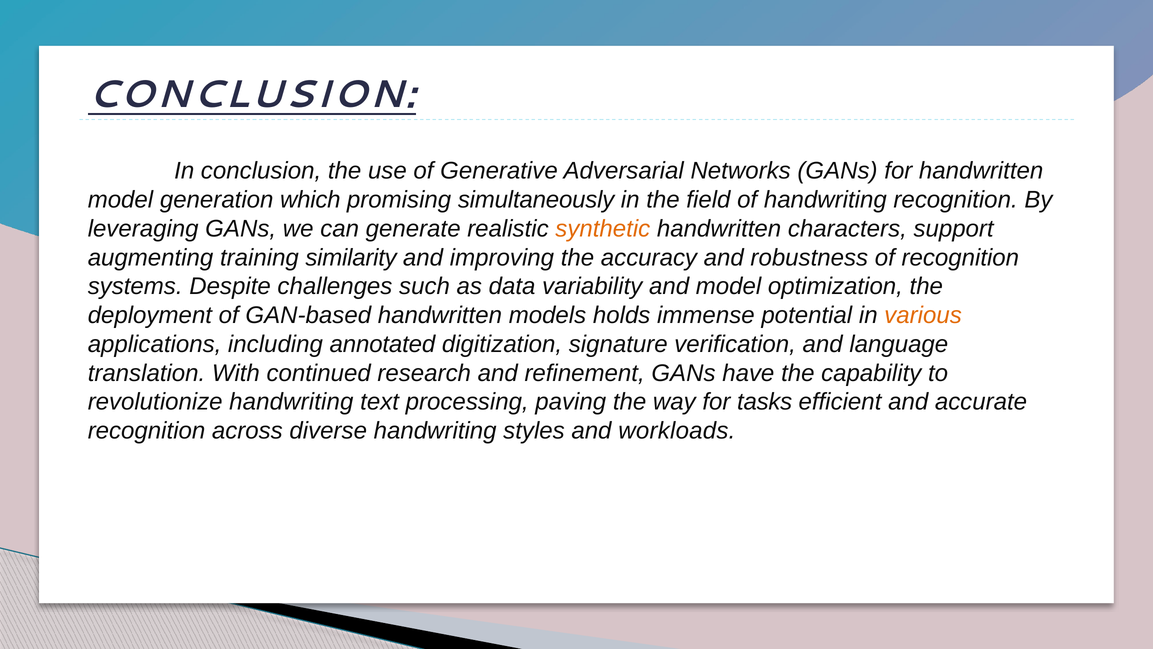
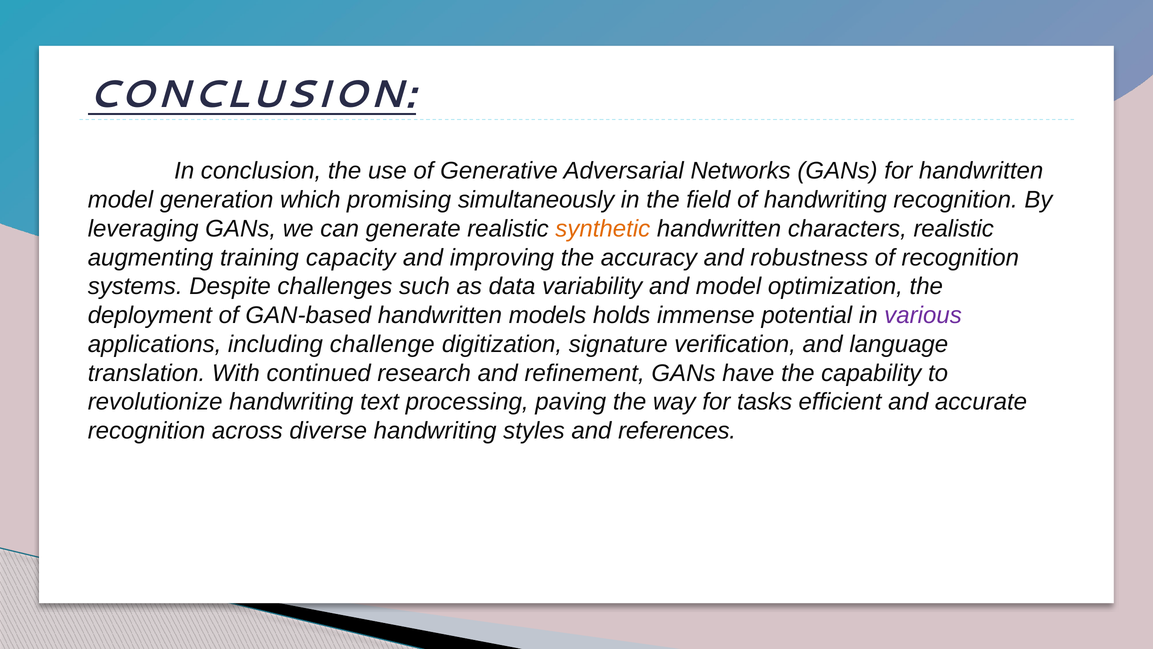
characters support: support -> realistic (954, 229)
similarity: similarity -> capacity (351, 257)
various colour: orange -> purple (923, 315)
annotated: annotated -> challenge (382, 344)
workloads: workloads -> references (677, 431)
